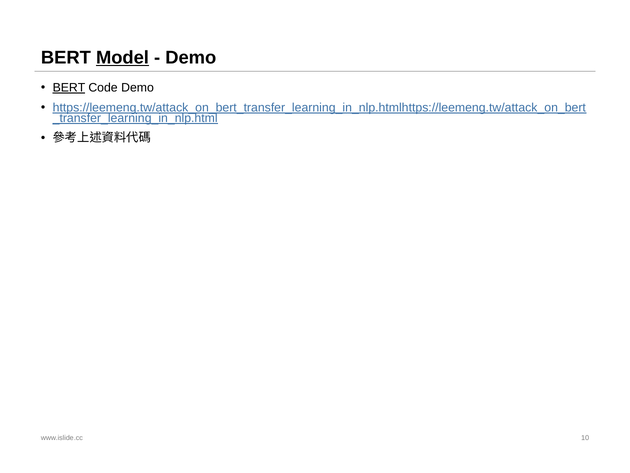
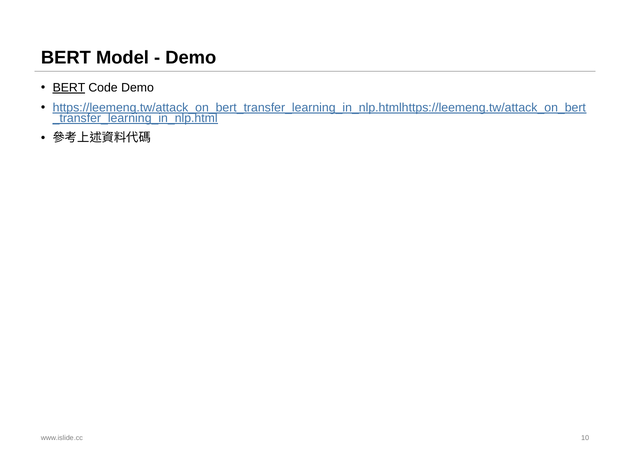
Model underline: present -> none (122, 58)
